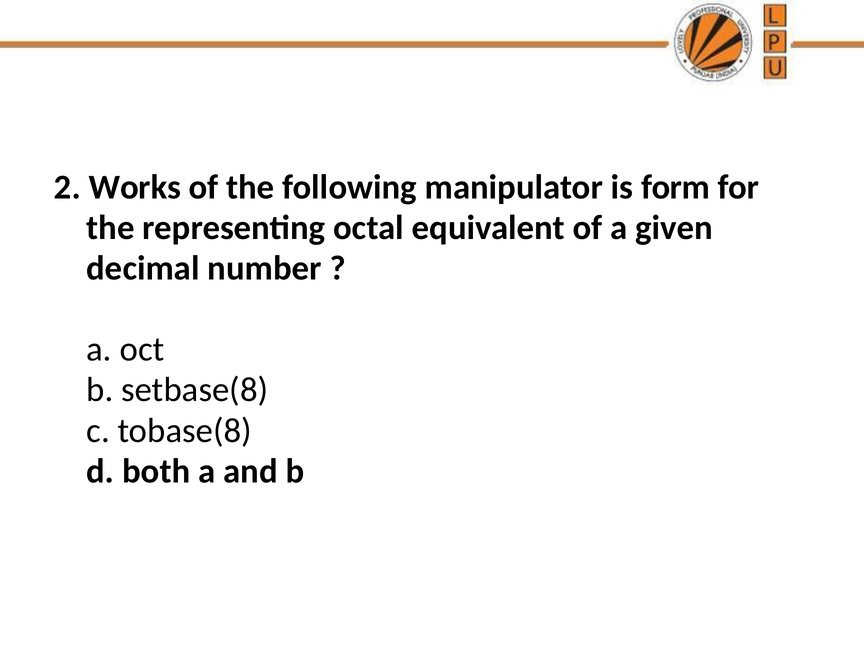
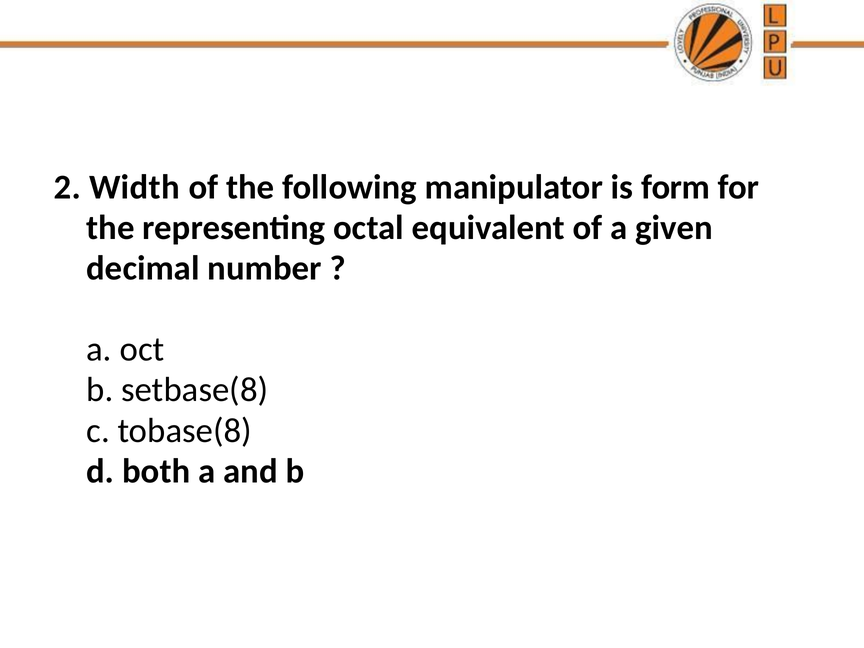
Works: Works -> Width (135, 187)
